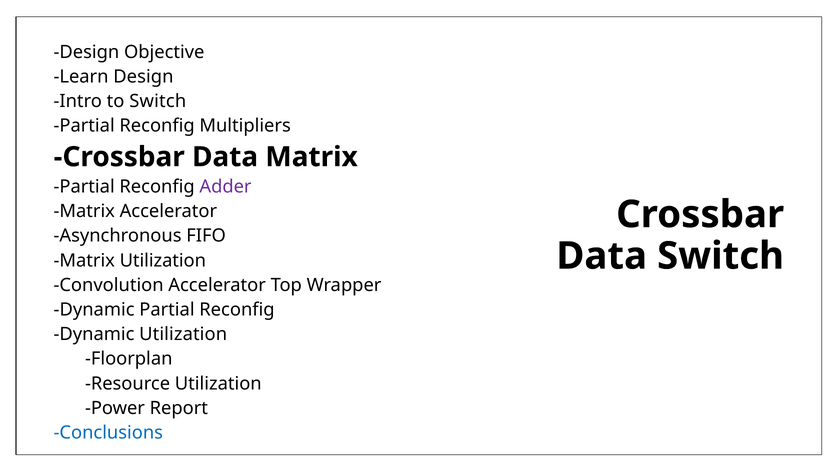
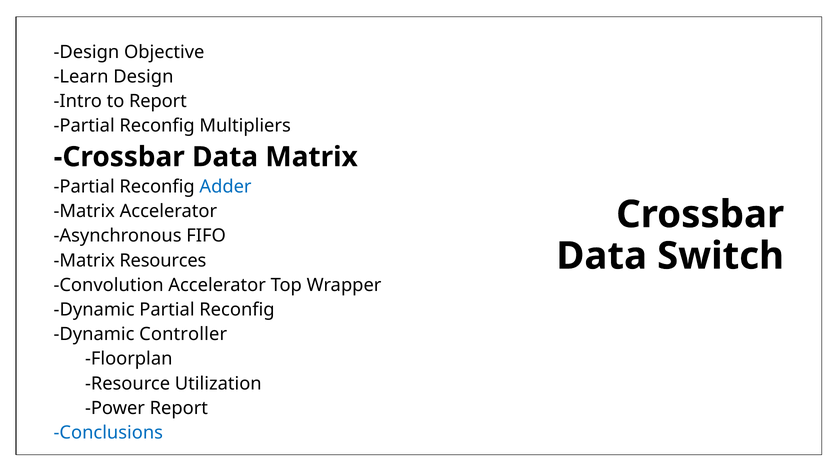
to Switch: Switch -> Report (158, 101)
Adder colour: purple -> blue (225, 187)
Matrix Utilization: Utilization -> Resources (163, 261)
Dynamic Utilization: Utilization -> Controller (183, 335)
